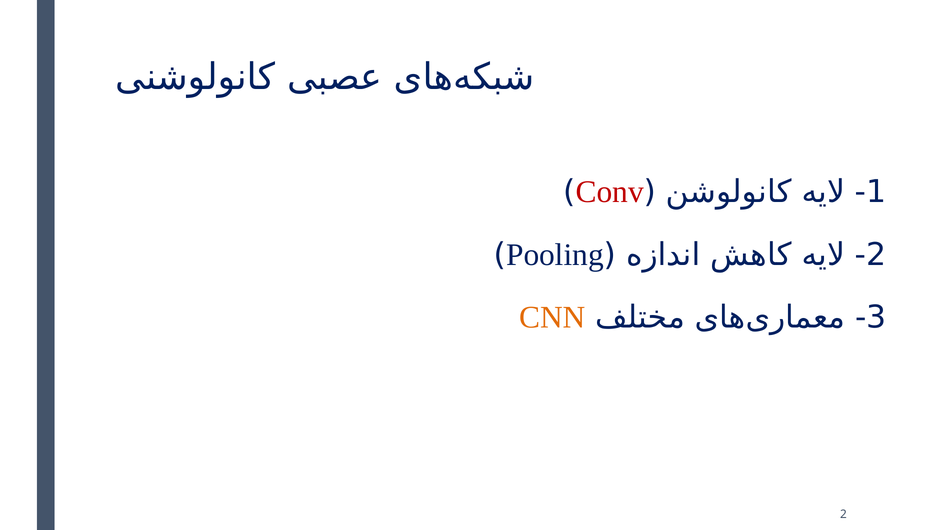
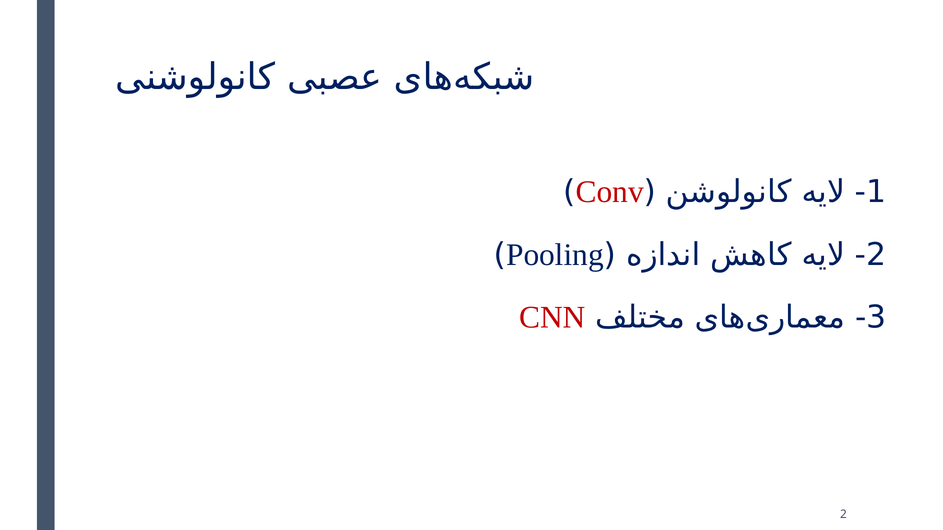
CNN colour: orange -> red (552, 318)
